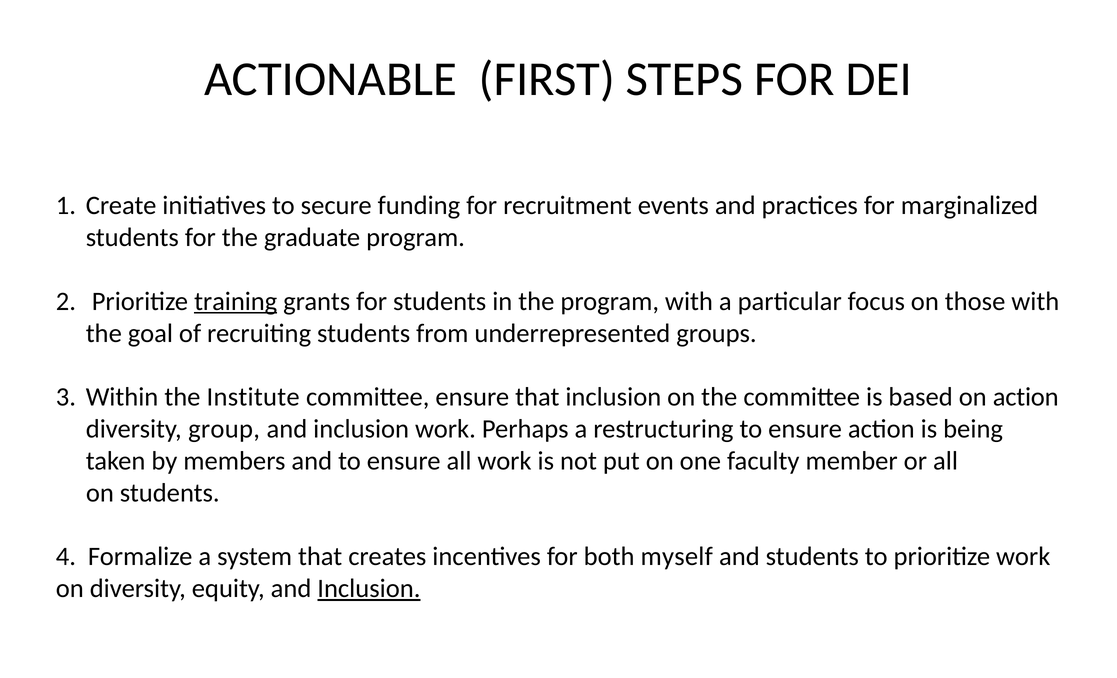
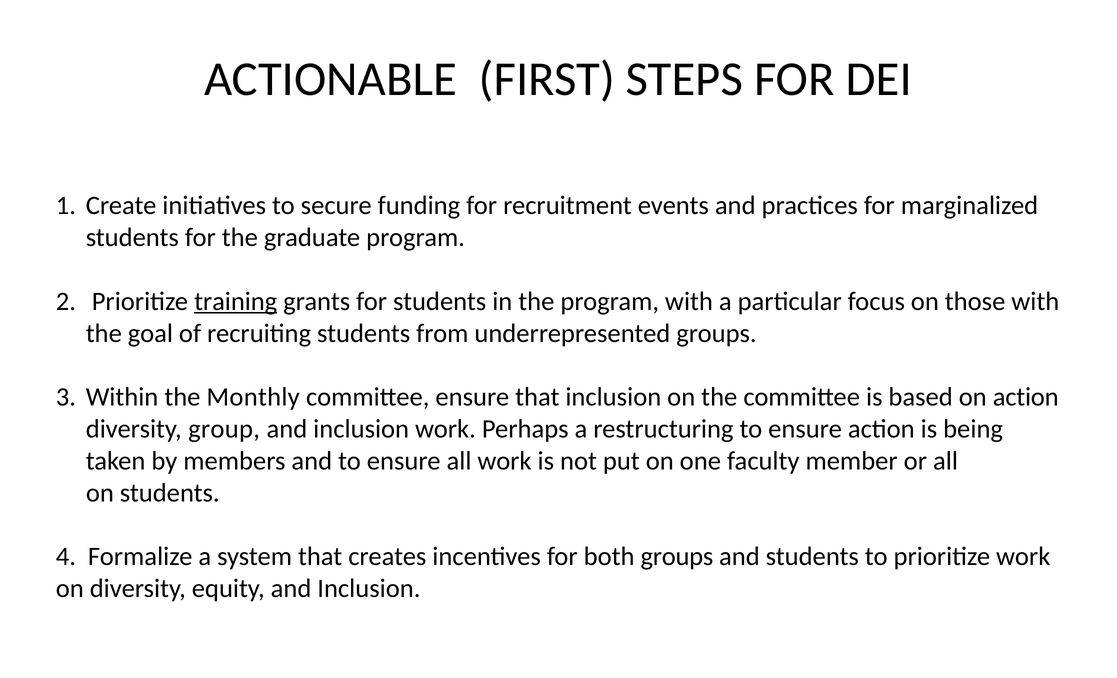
Institute: Institute -> Monthly (253, 397)
both myself: myself -> groups (677, 557)
Inclusion underline: present -> none (369, 589)
